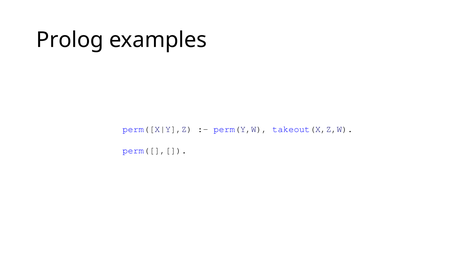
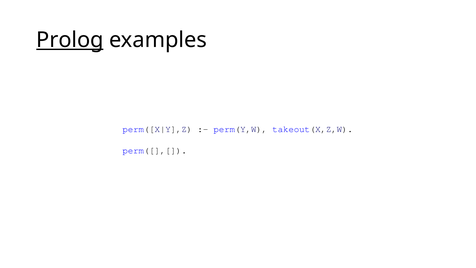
Prolog underline: none -> present (70, 40)
